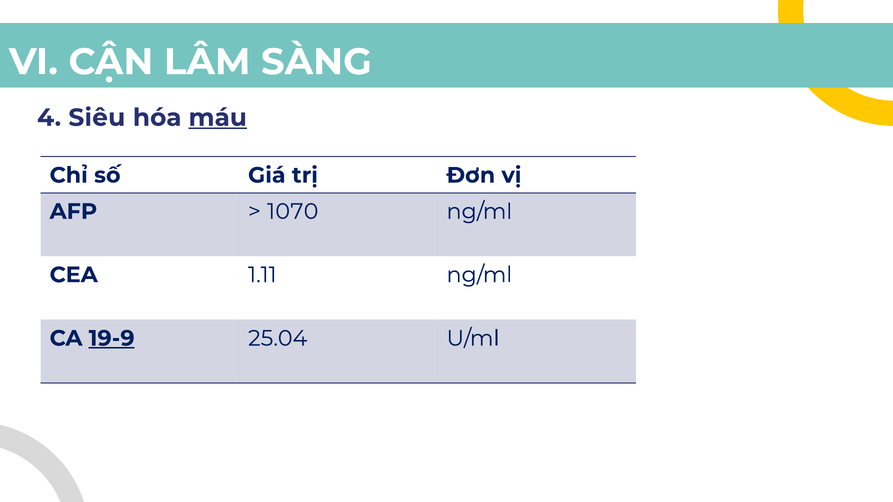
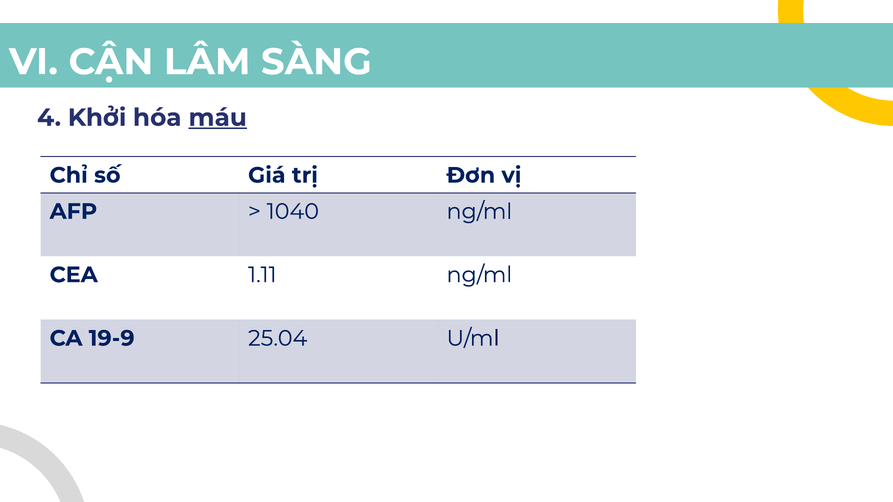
Siêu: Siêu -> Khởi (97, 118)
1070: 1070 -> 1040 (293, 212)
19-9 underline: present -> none (112, 339)
